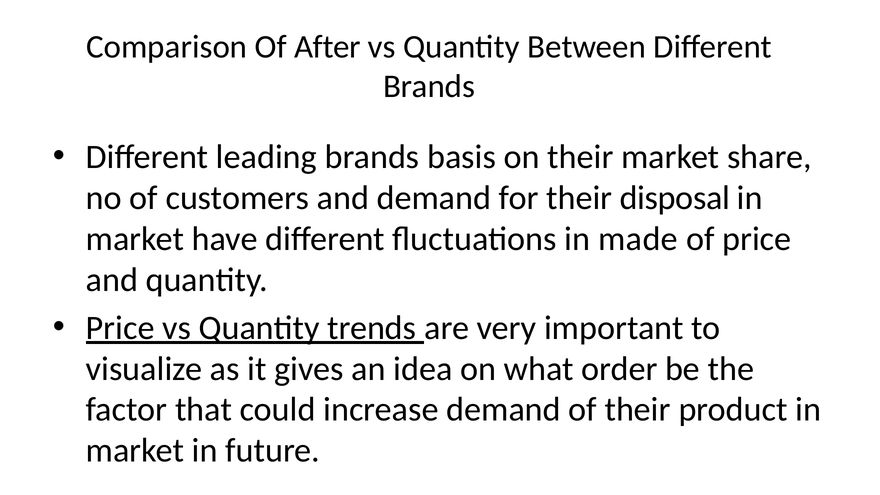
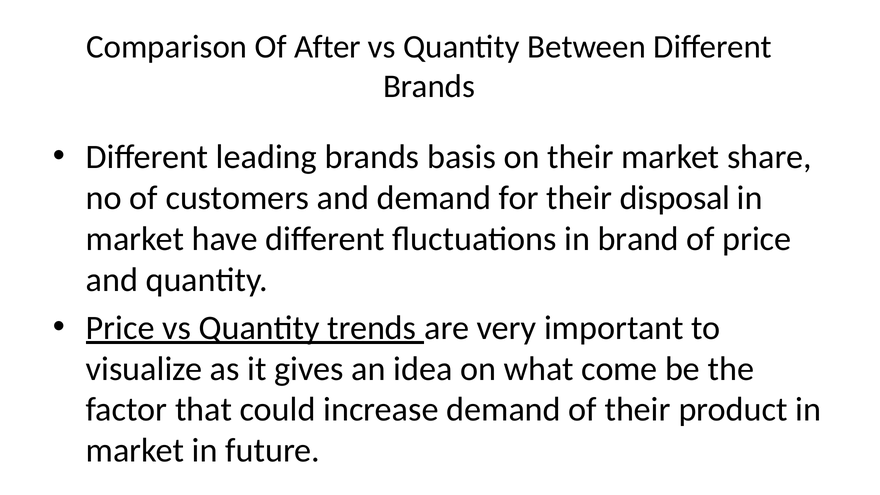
made: made -> brand (638, 239)
order: order -> come (619, 369)
